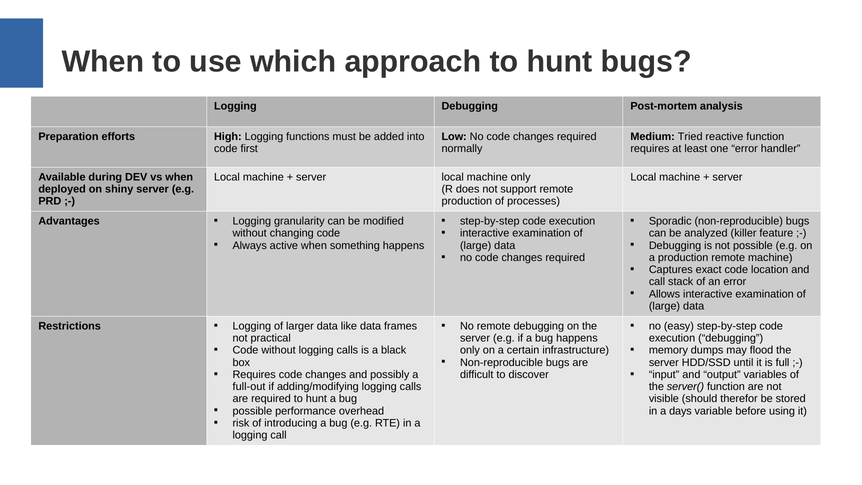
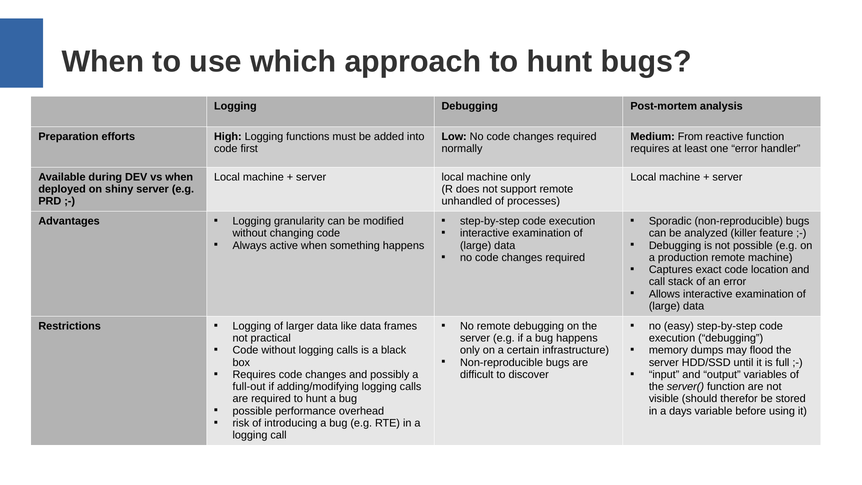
Tried: Tried -> From (690, 136)
production: production -> unhandled (467, 201)
